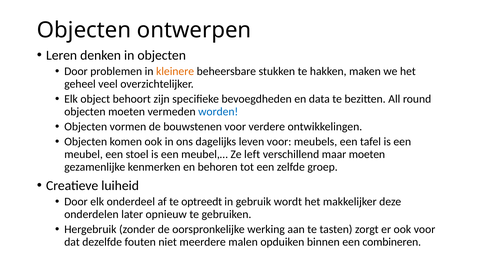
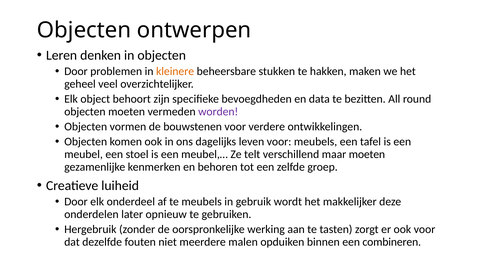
worden colour: blue -> purple (218, 112)
left: left -> telt (252, 154)
te optreedt: optreedt -> meubels (202, 202)
